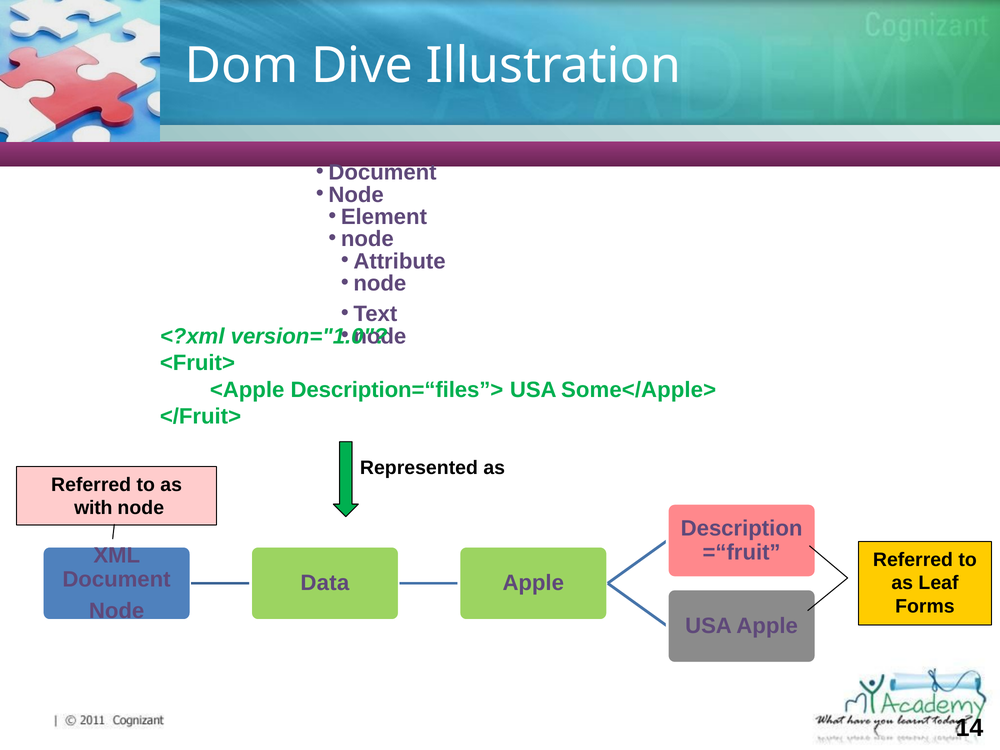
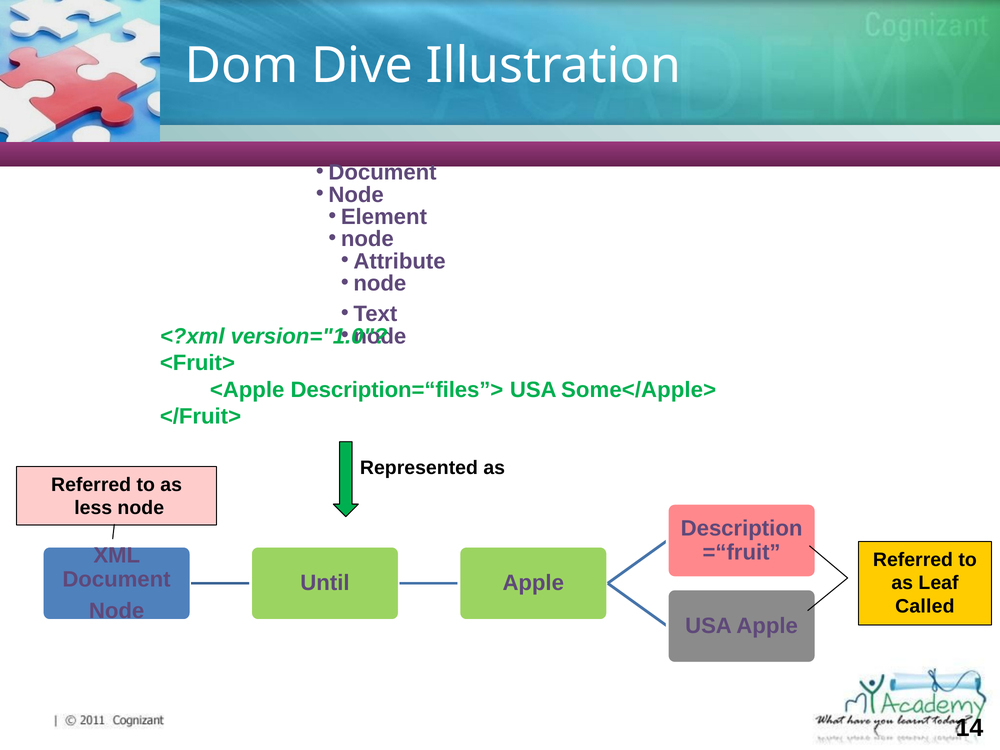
with: with -> less (93, 508)
Data: Data -> Until (325, 583)
Forms: Forms -> Called (925, 606)
